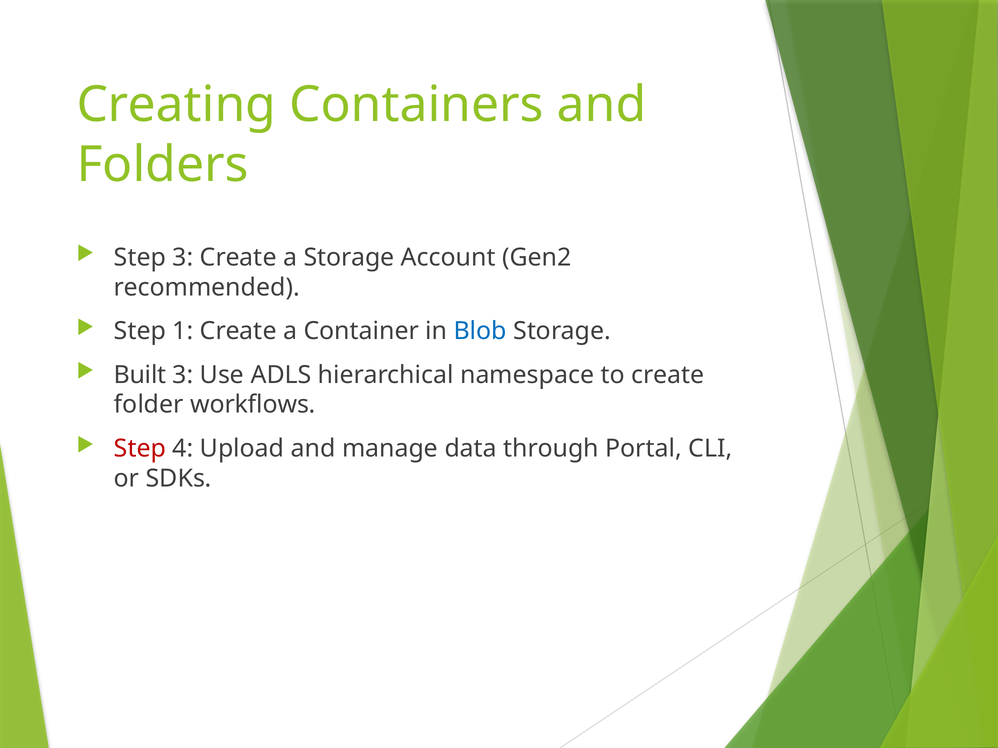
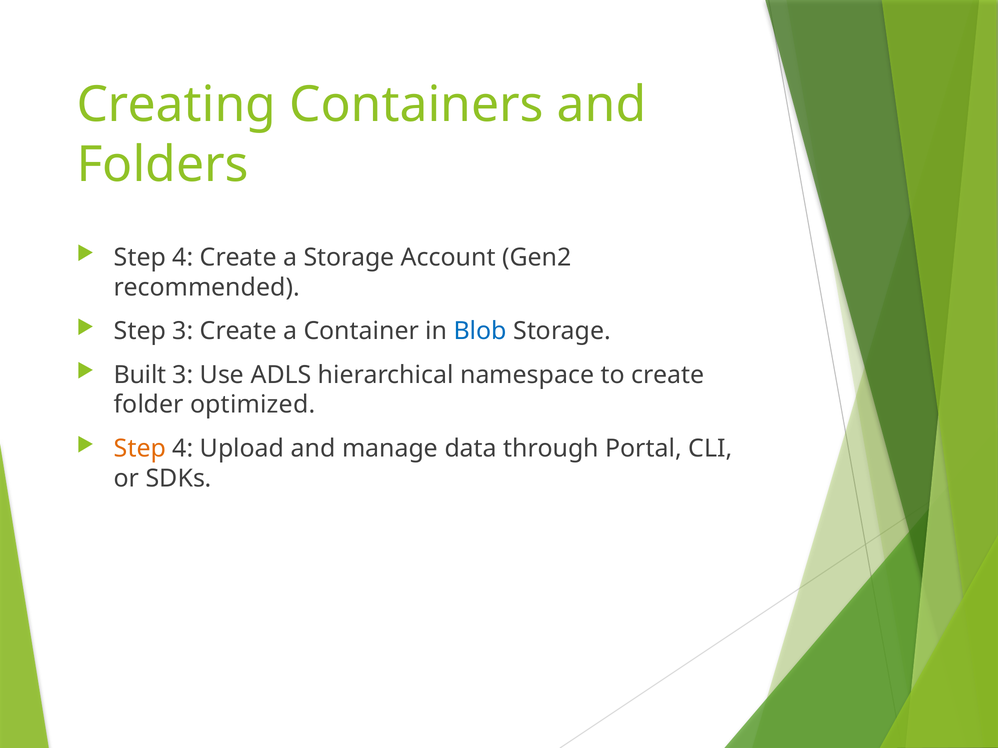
3: 3 -> 4 (183, 258)
Step 1: 1 -> 3 (183, 331)
workflows: workflows -> optimized (253, 405)
Step colour: red -> orange (140, 449)
